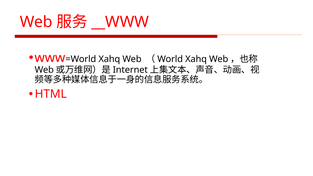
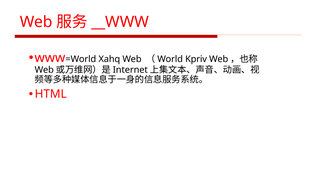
Xahq: Xahq -> Kpriv (196, 59)
